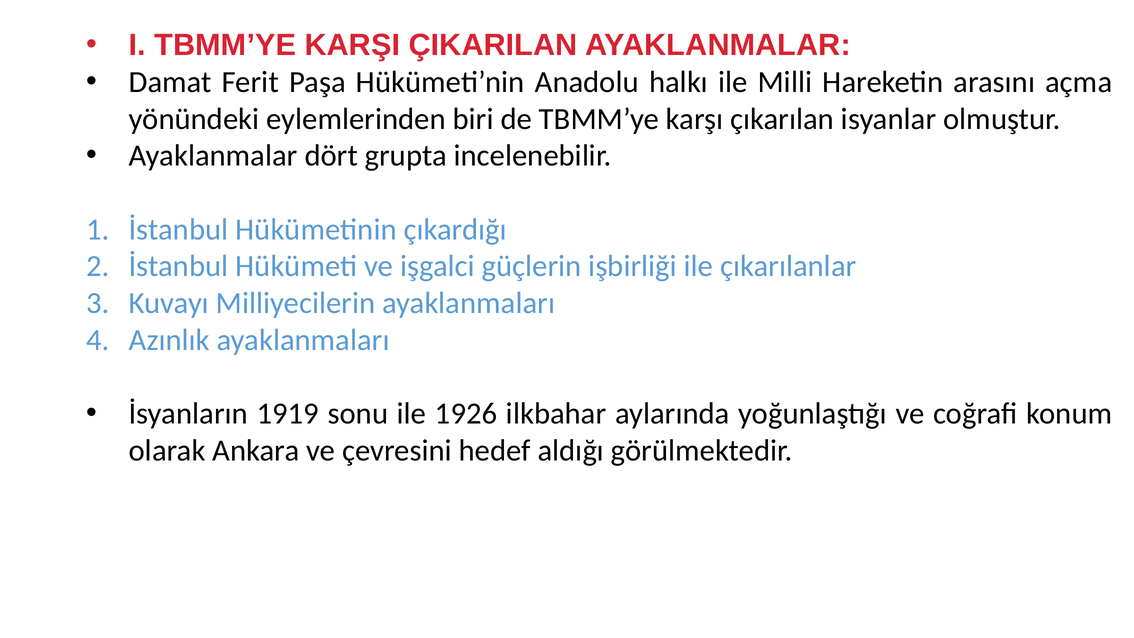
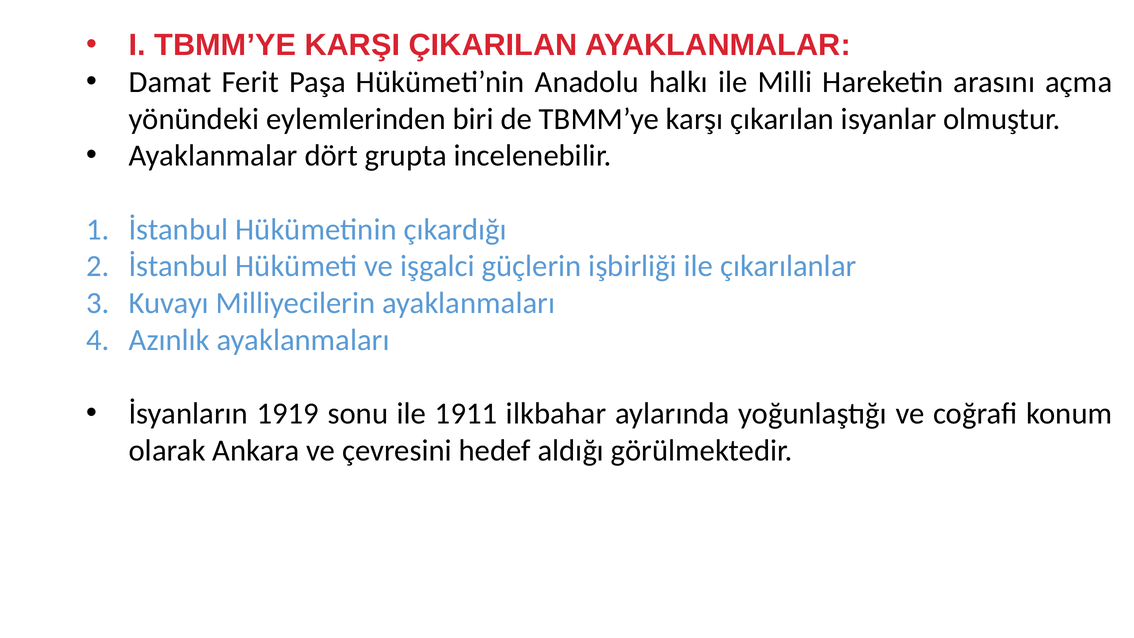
1926: 1926 -> 1911 (466, 414)
